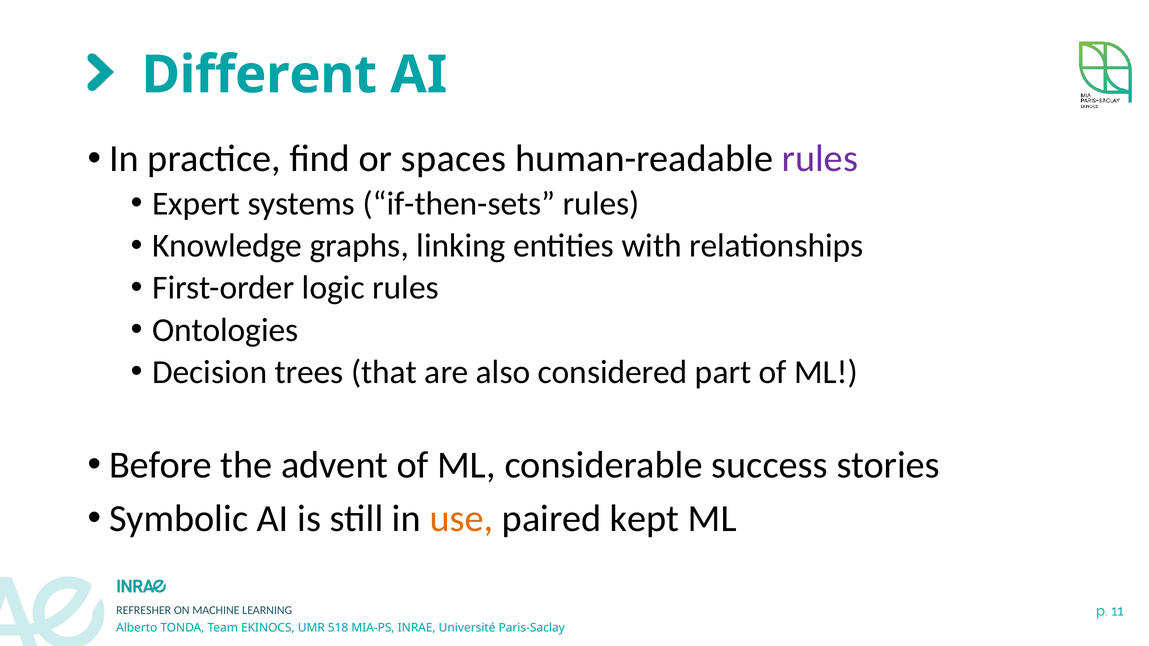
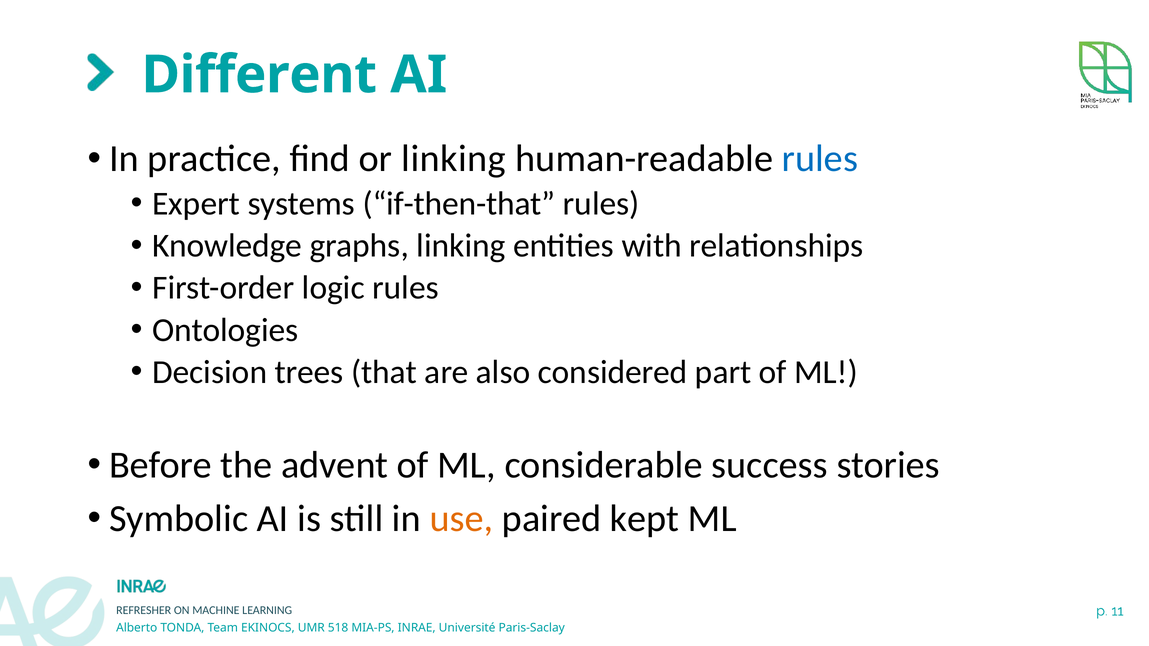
or spaces: spaces -> linking (454, 159)
rules colour: purple -> blue (820, 159)
if-then-sets: if-then-sets -> if-then-that (459, 204)
